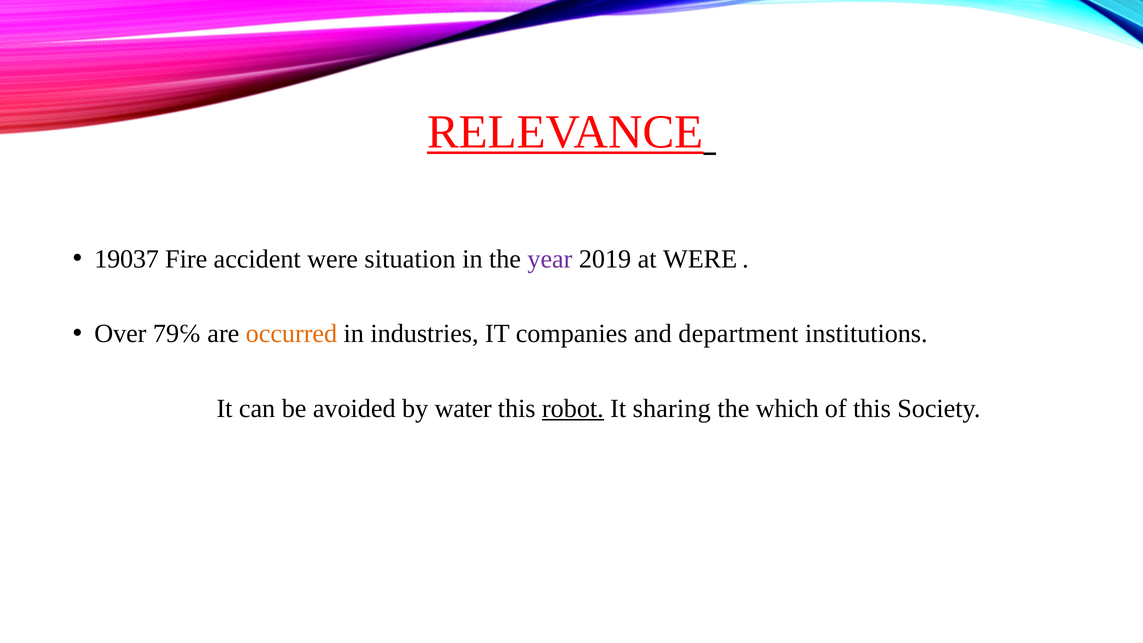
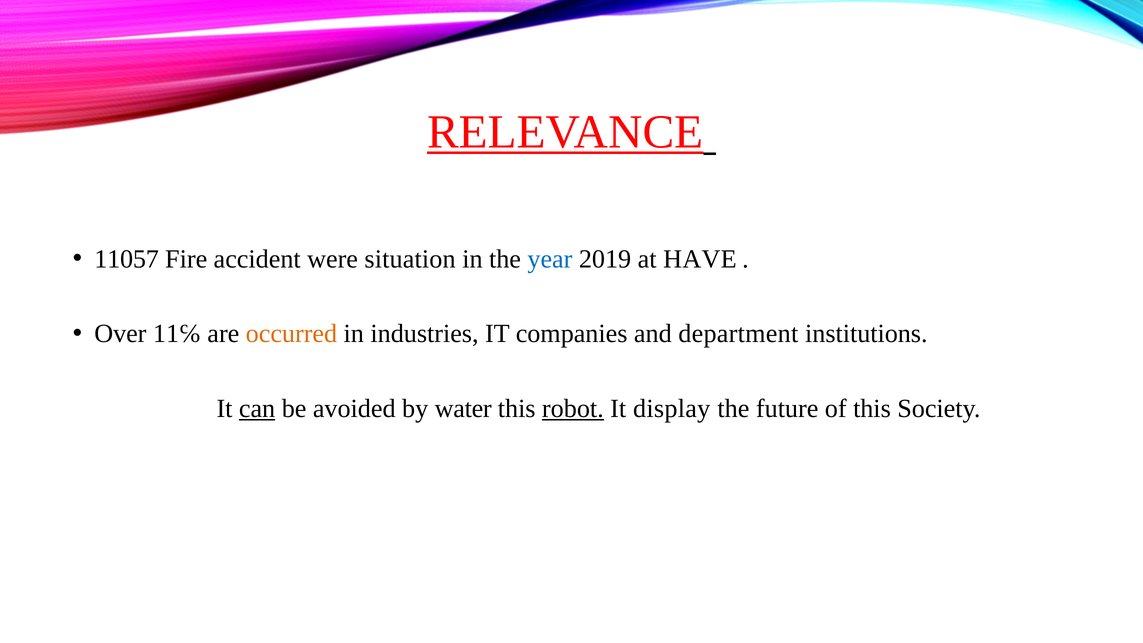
19037: 19037 -> 11057 (127, 259)
year colour: purple -> blue (550, 259)
at WERE: WERE -> HAVE (700, 259)
79℅: 79℅ -> 11℅ (177, 334)
can underline: none -> present (257, 409)
sharing: sharing -> display (672, 409)
which: which -> future (787, 409)
